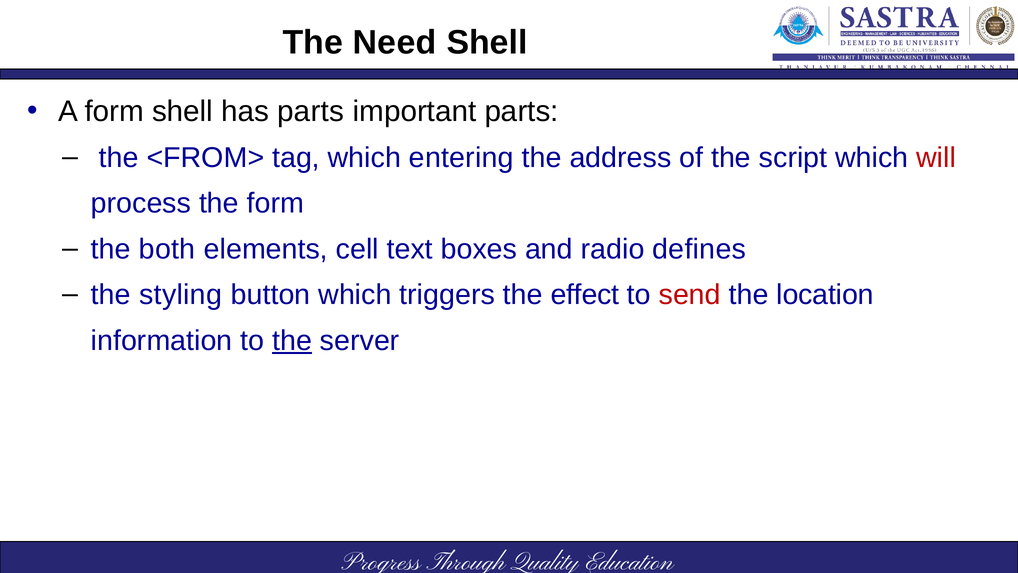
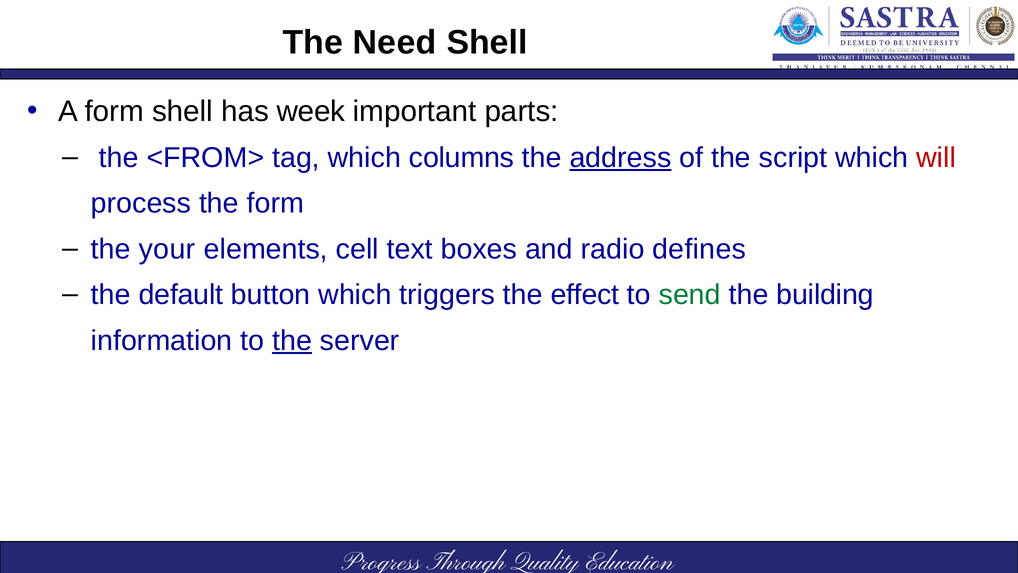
has parts: parts -> week (311, 111)
entering: entering -> columns (462, 158)
address underline: none -> present (620, 158)
both: both -> your (167, 249)
styling: styling -> default (181, 295)
send colour: red -> green (690, 295)
location: location -> building (825, 295)
